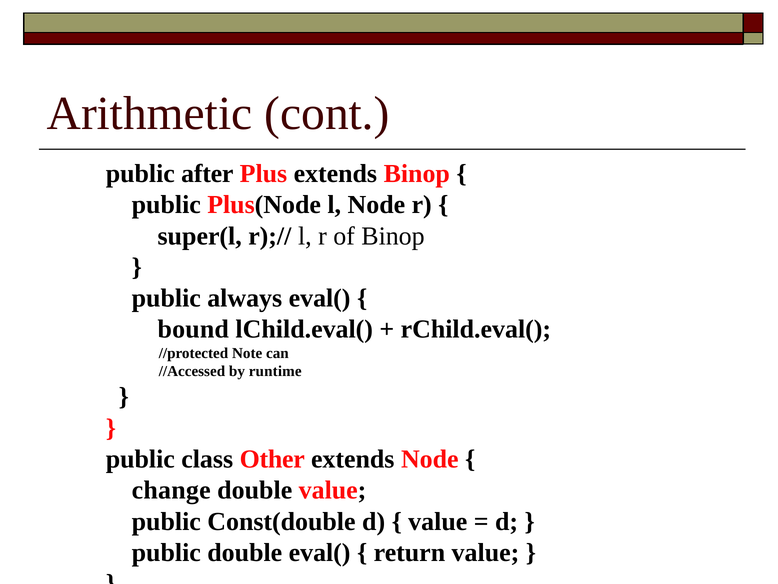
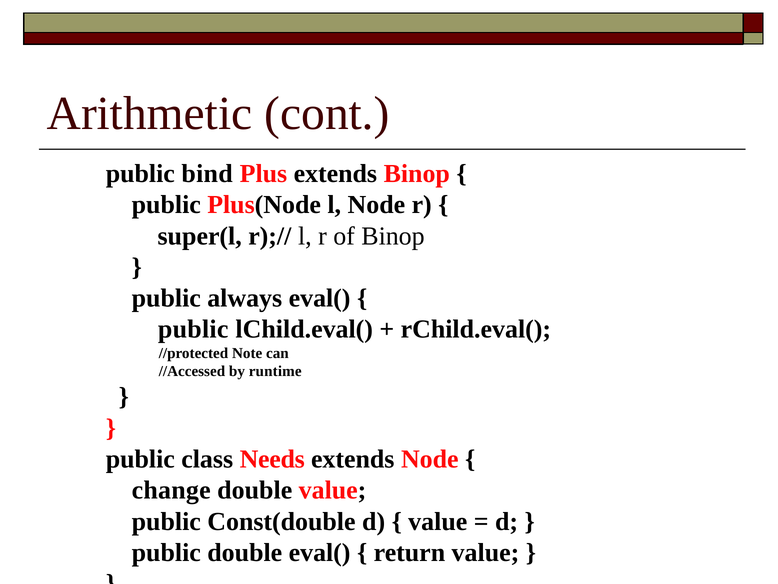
after: after -> bind (207, 174)
bound: bound -> public (193, 329)
Other: Other -> Needs (272, 459)
